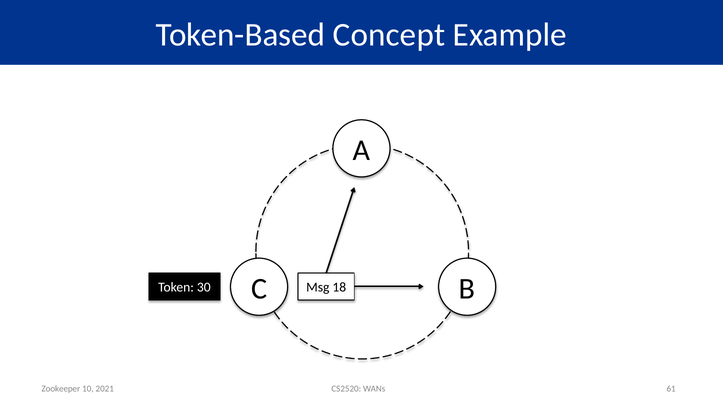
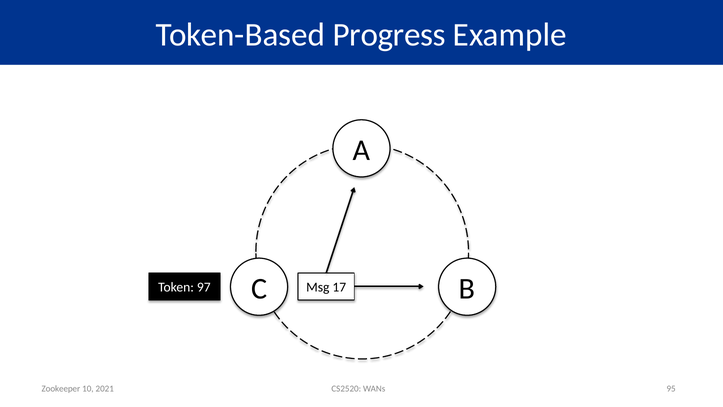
Concept: Concept -> Progress (389, 35)
30: 30 -> 97 (204, 287)
18: 18 -> 17 (339, 287)
61: 61 -> 95 (671, 388)
